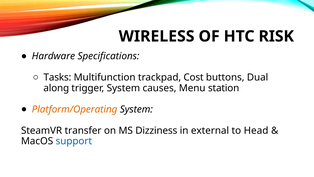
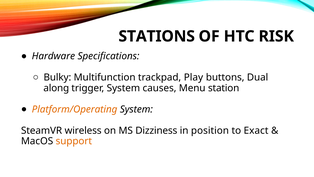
WIRELESS: WIRELESS -> STATIONS (157, 36)
Tasks: Tasks -> Bulky (57, 77)
Cost: Cost -> Play (193, 77)
transfer: transfer -> wireless (83, 130)
external: external -> position (210, 130)
Head: Head -> Exact (256, 130)
support colour: blue -> orange (74, 141)
